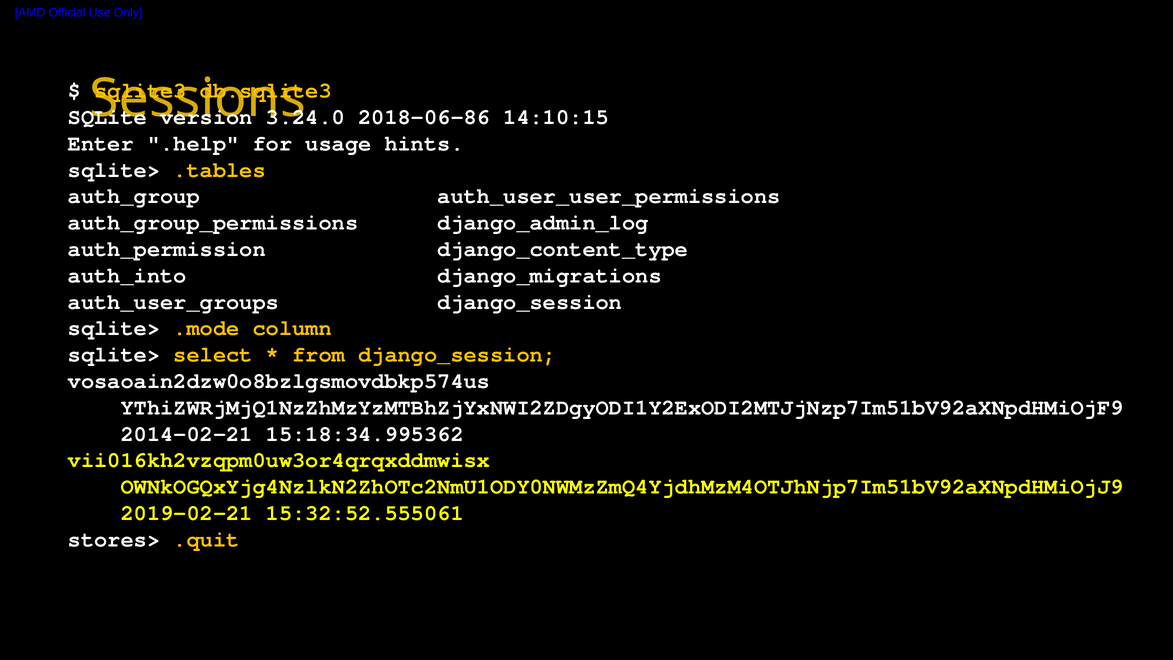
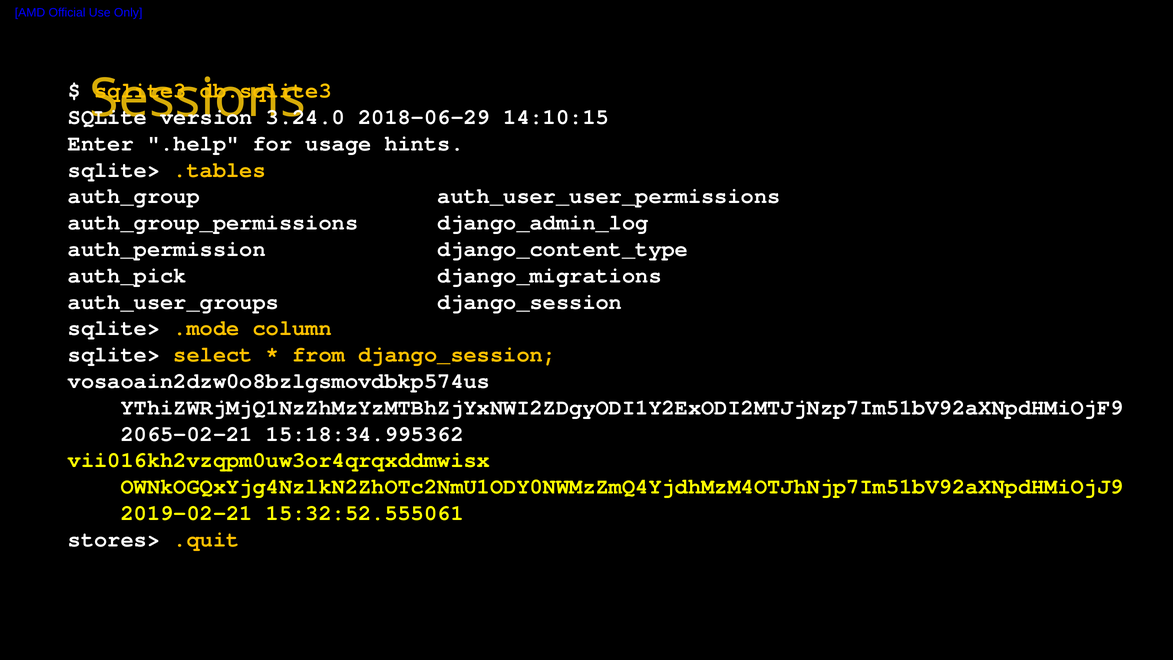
2018-06-86: 2018-06-86 -> 2018-06-29 (424, 117)
auth_into: auth_into -> auth_pick (127, 275)
2014-02-21: 2014-02-21 -> 2065-02-21 (187, 434)
